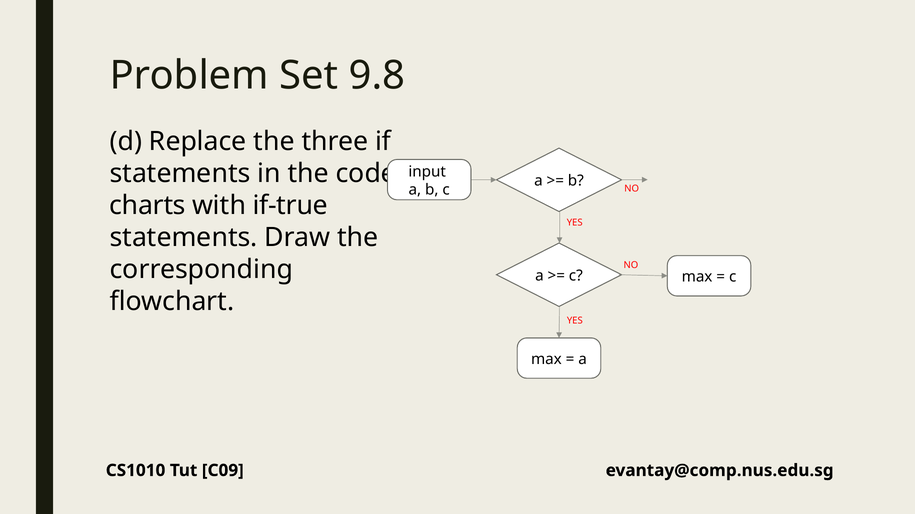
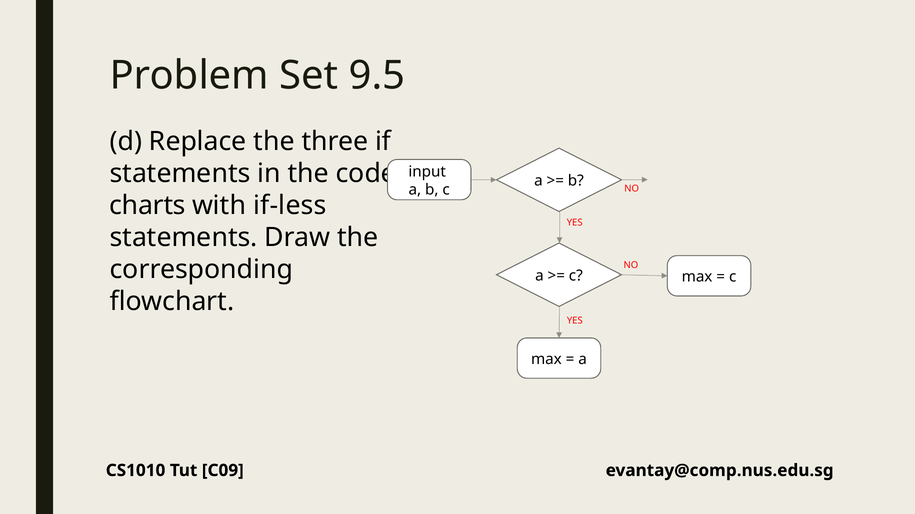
9.8: 9.8 -> 9.5 (377, 76)
if-true: if-true -> if-less (290, 206)
